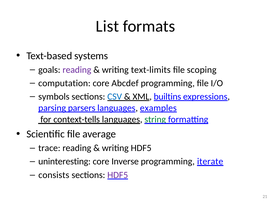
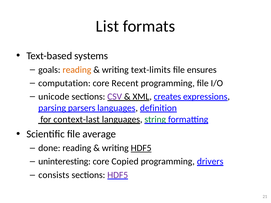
reading colour: purple -> orange (77, 70)
scoping: scoping -> ensures (202, 70)
Abcdef: Abcdef -> Recent (125, 83)
symbols: symbols -> unicode (54, 97)
CSV colour: blue -> purple (115, 97)
builtins: builtins -> creates (167, 97)
examples: examples -> definition (158, 108)
context-tells: context-tells -> context-last (77, 120)
trace: trace -> done (49, 148)
HDF5 underline: none -> present (141, 148)
Inverse: Inverse -> Copied (125, 162)
iterate: iterate -> drivers (210, 162)
